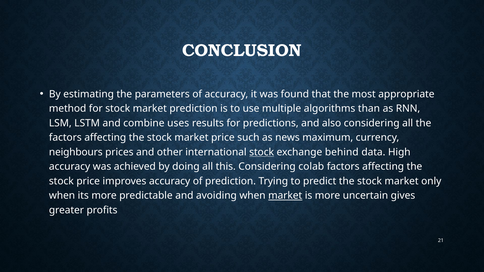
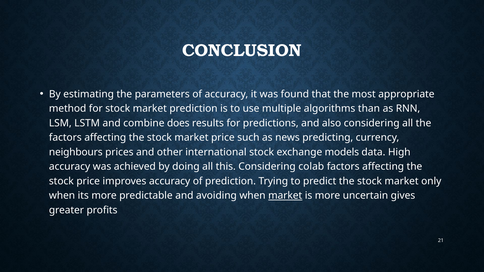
uses: uses -> does (178, 123)
maximum: maximum -> predicting (328, 138)
stock underline: present -> none (262, 152)
behind: behind -> models (342, 152)
